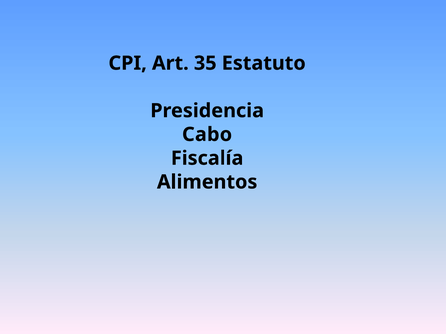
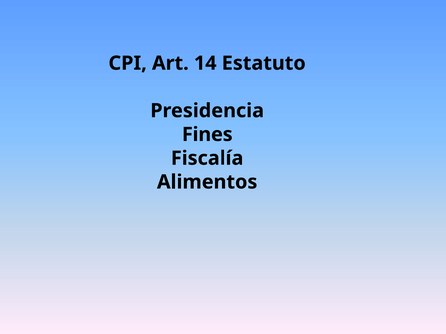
35: 35 -> 14 (205, 63)
Cabo: Cabo -> Fines (207, 135)
